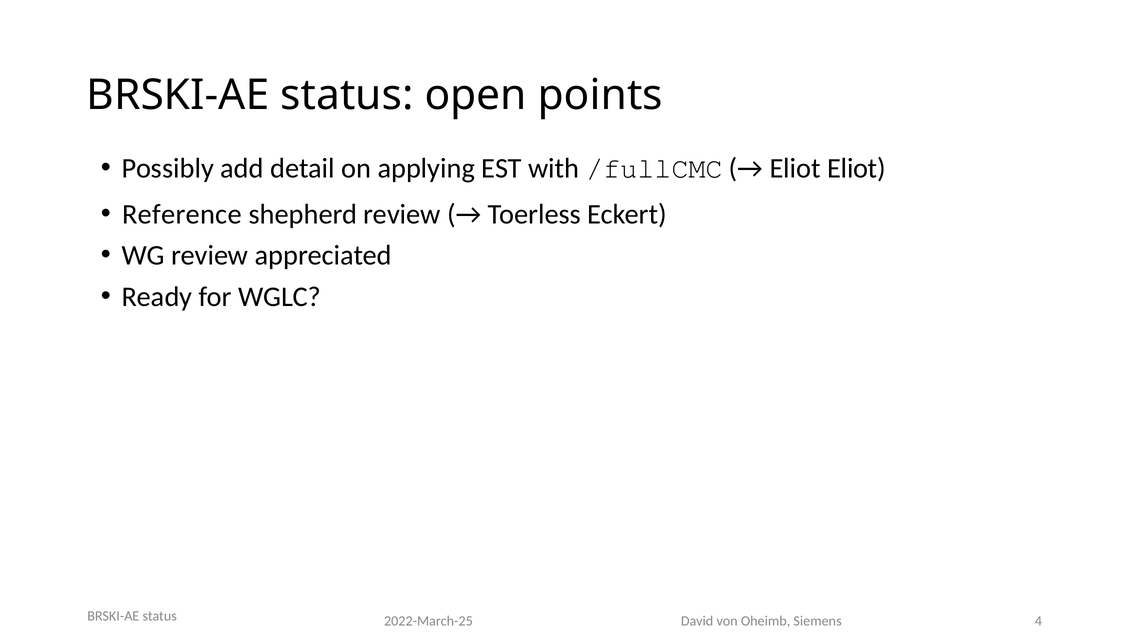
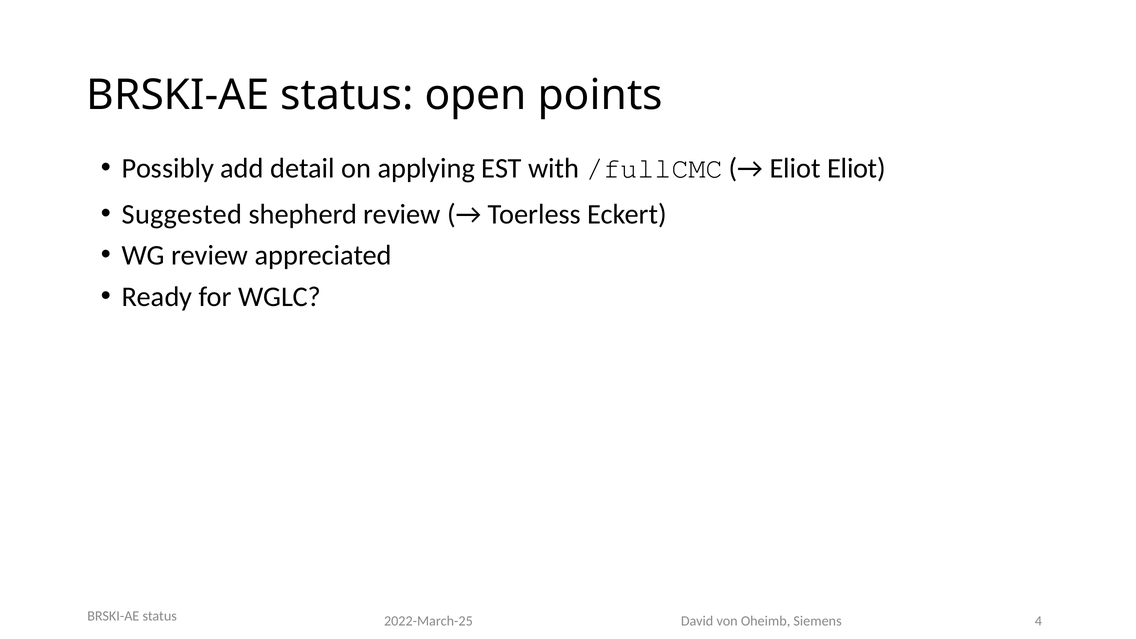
Reference: Reference -> Suggested (182, 214)
